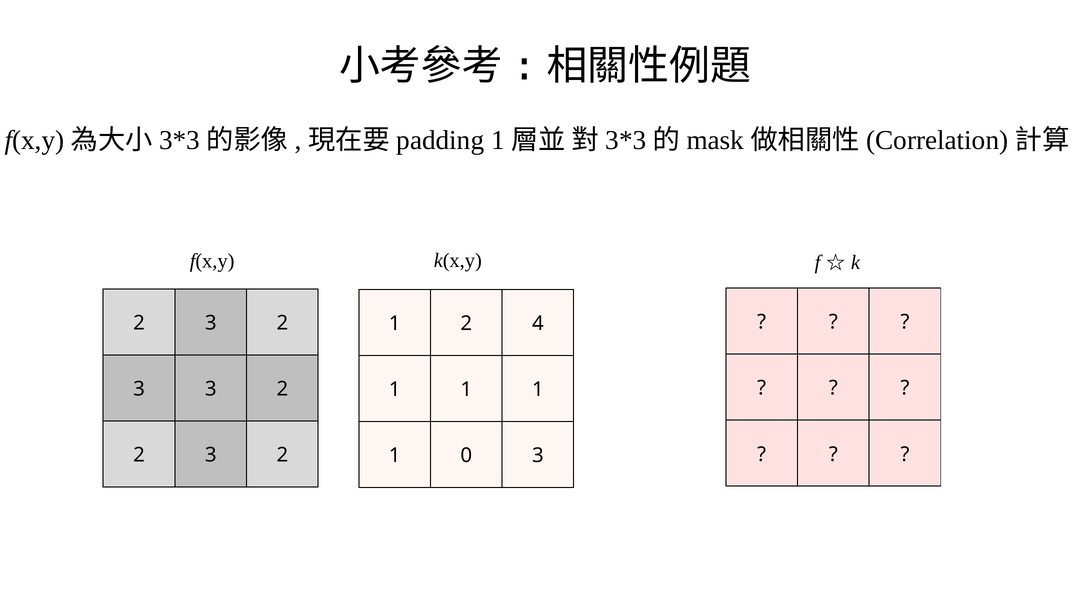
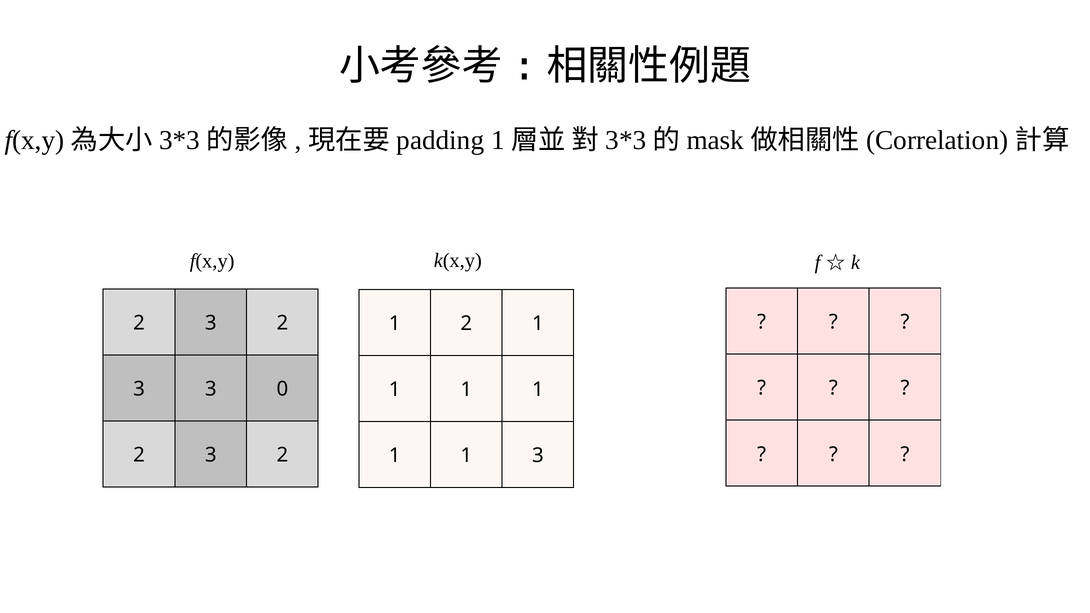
2 4: 4 -> 1 (538, 324)
3 3 2: 2 -> 0 (282, 389)
0: 0 -> 1 (466, 456)
